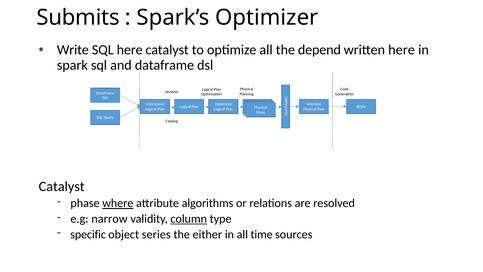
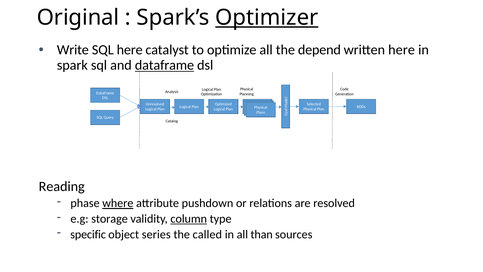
Submits: Submits -> Original (78, 17)
Optimizer underline: none -> present (267, 17)
dataframe underline: none -> present (164, 65)
Catalyst: Catalyst -> Reading (62, 186)
algorithms: algorithms -> pushdown (208, 203)
narrow: narrow -> storage (110, 219)
either: either -> called (207, 234)
time: time -> than (262, 234)
